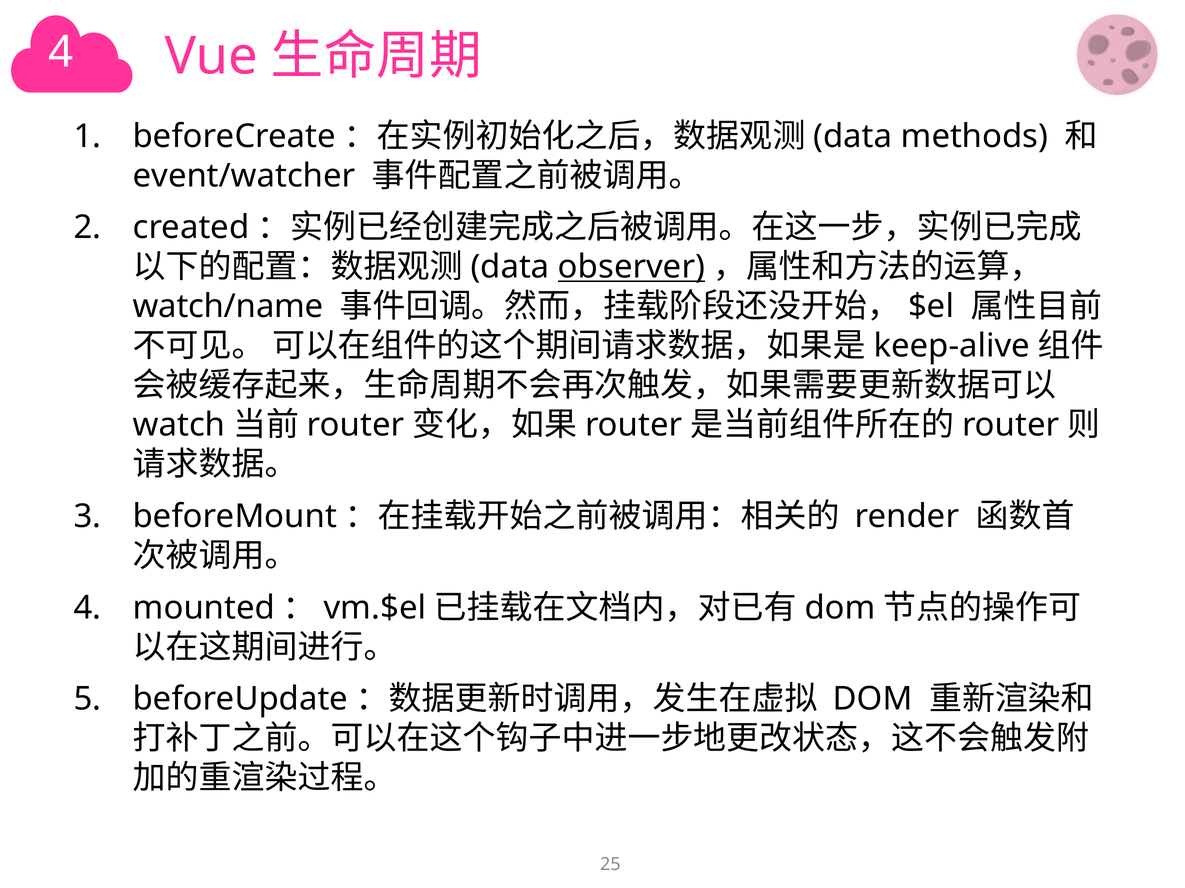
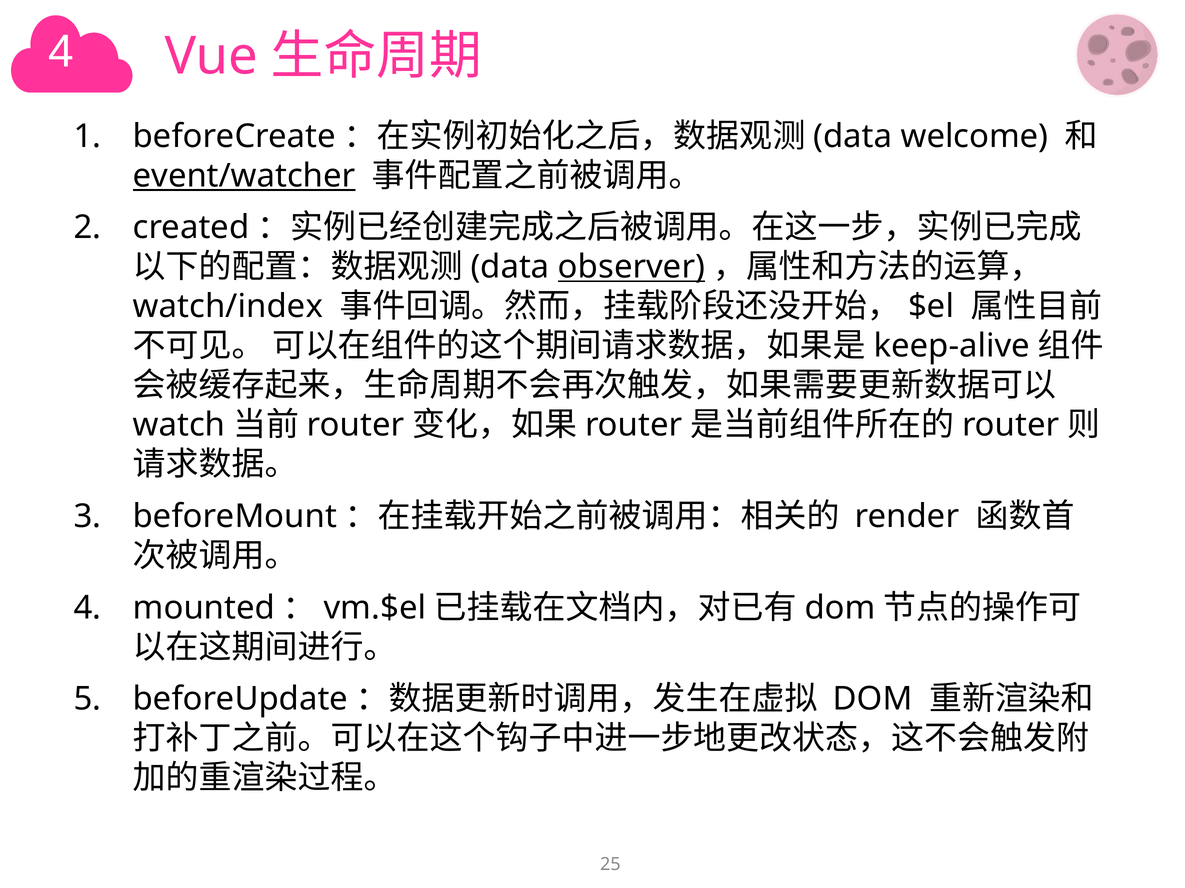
methods: methods -> welcome (974, 136)
event/watcher underline: none -> present (244, 176)
watch/name: watch/name -> watch/index (228, 307)
